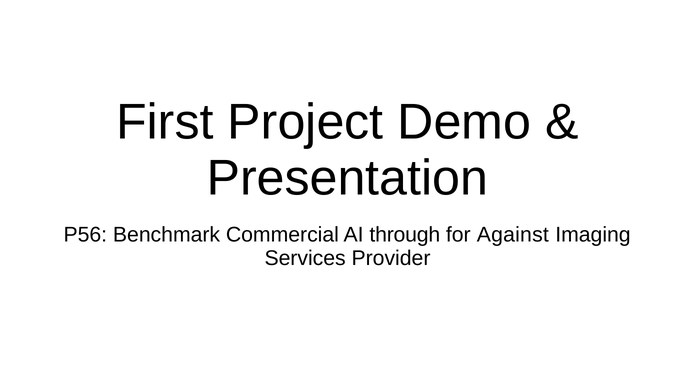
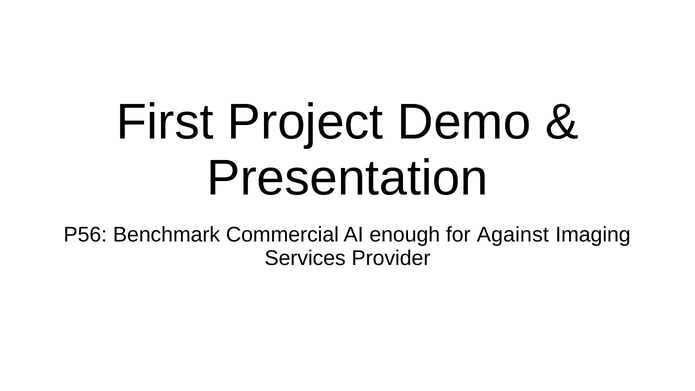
through: through -> enough (405, 235)
